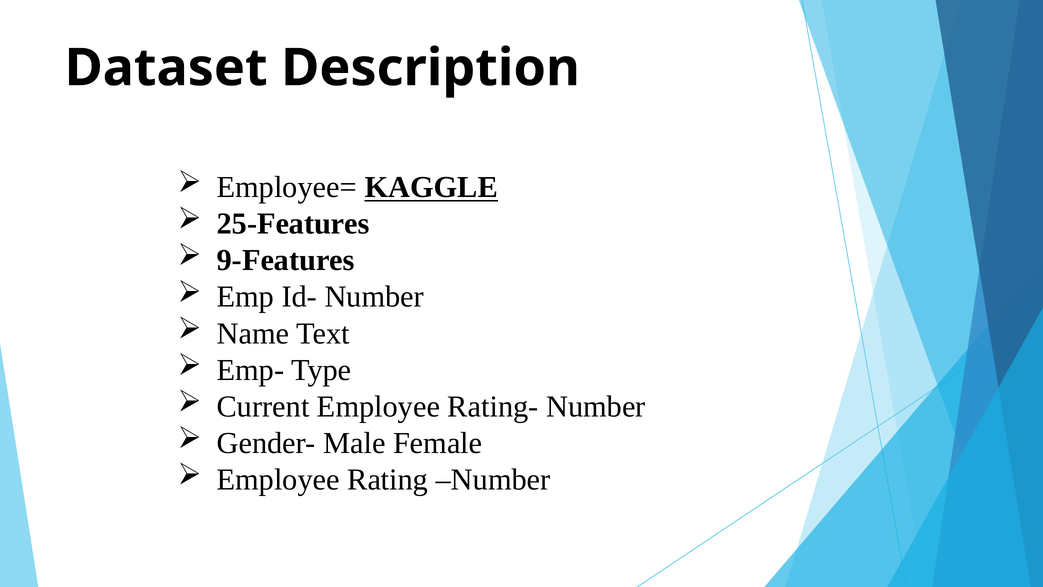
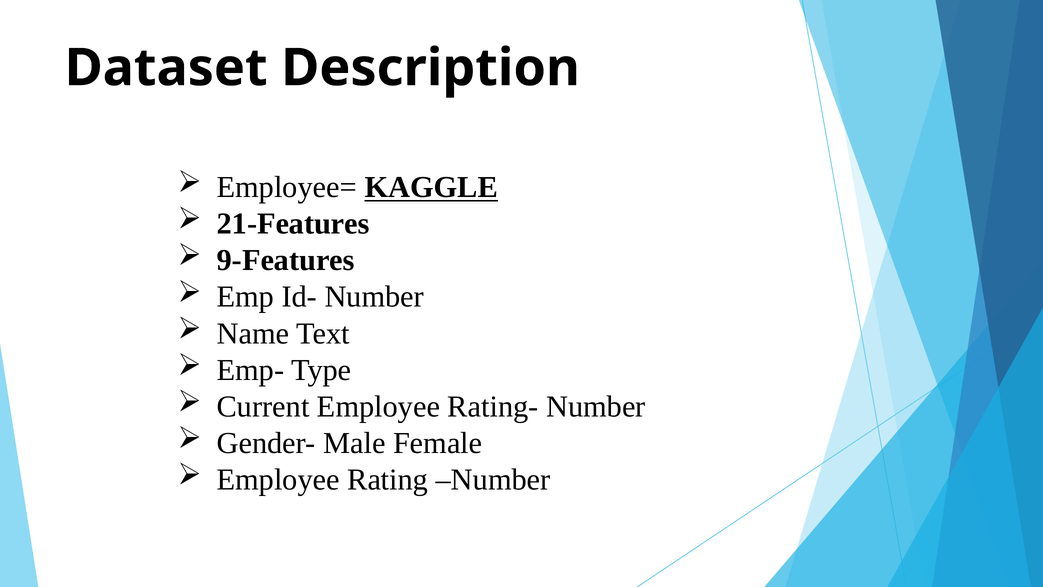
25-Features: 25-Features -> 21-Features (293, 224)
